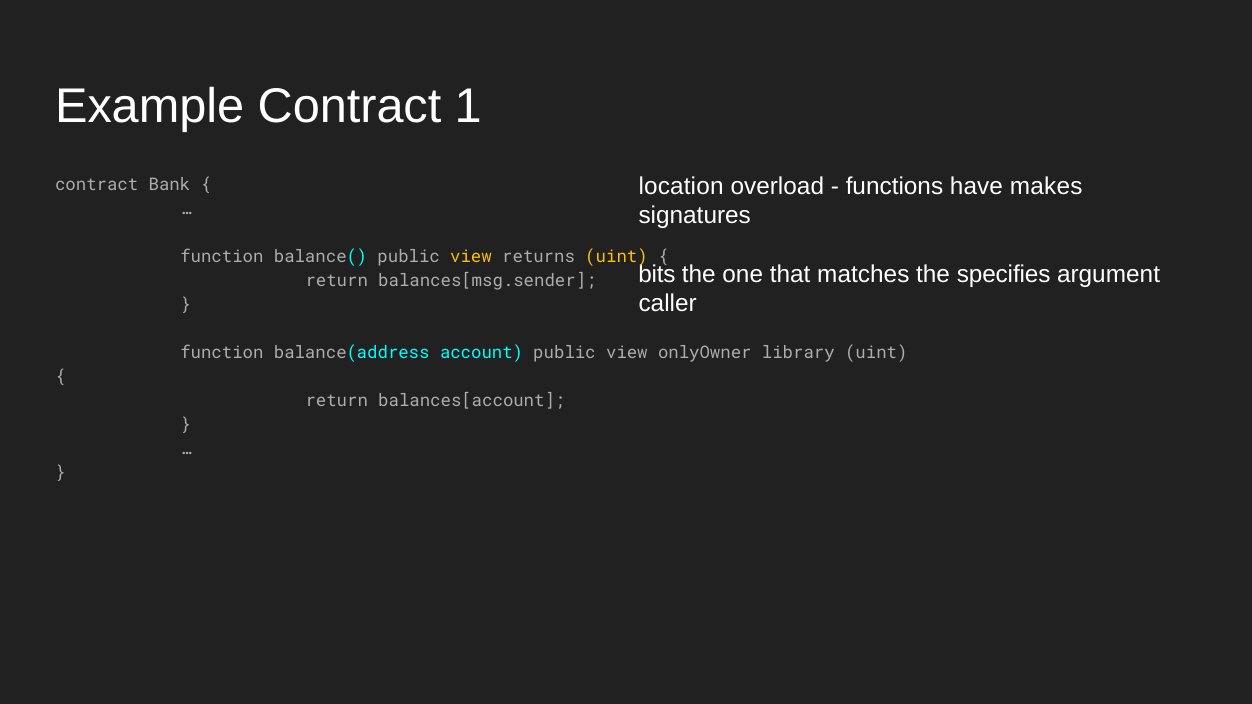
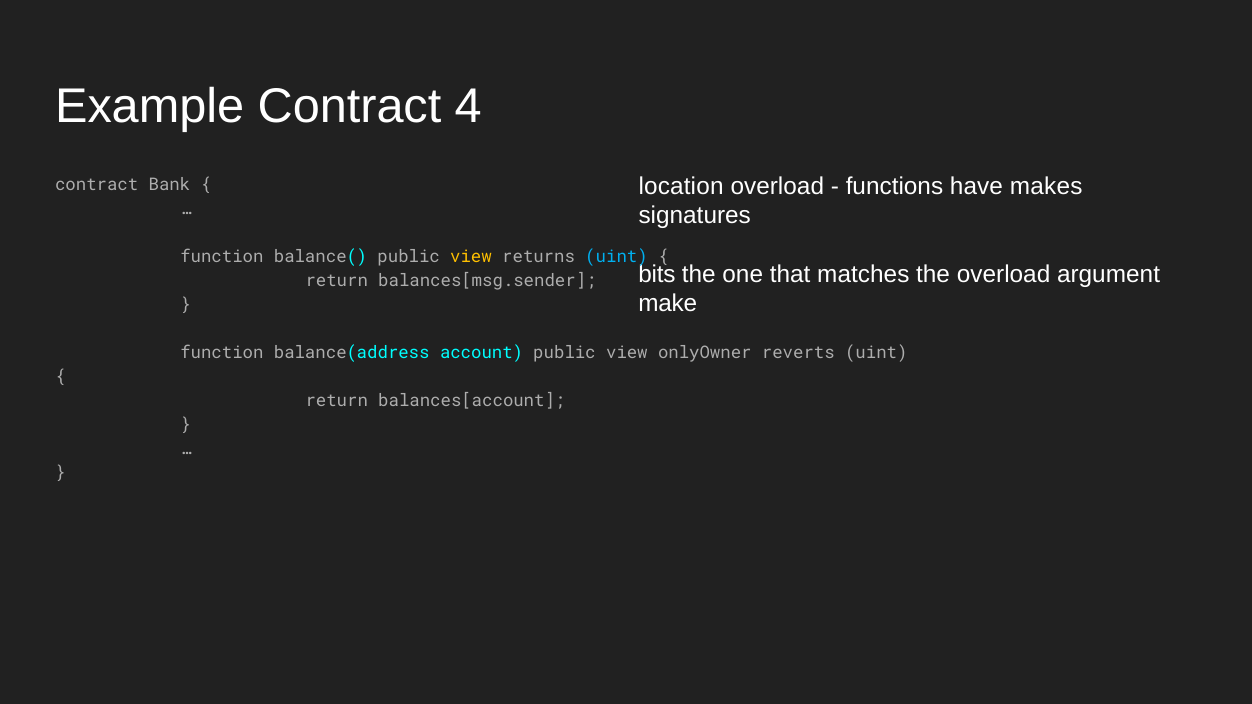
1: 1 -> 4 (468, 106)
uint colour: yellow -> light blue (617, 257)
the specifies: specifies -> overload (1004, 274)
caller: caller -> make (668, 304)
library: library -> reverts (798, 353)
